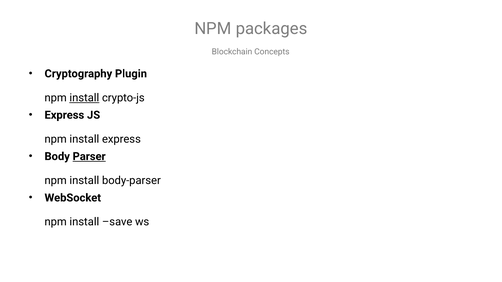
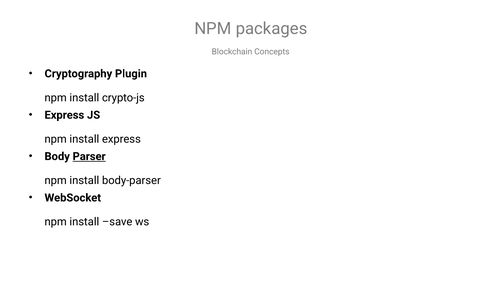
install underline: present -> none (84, 98)
